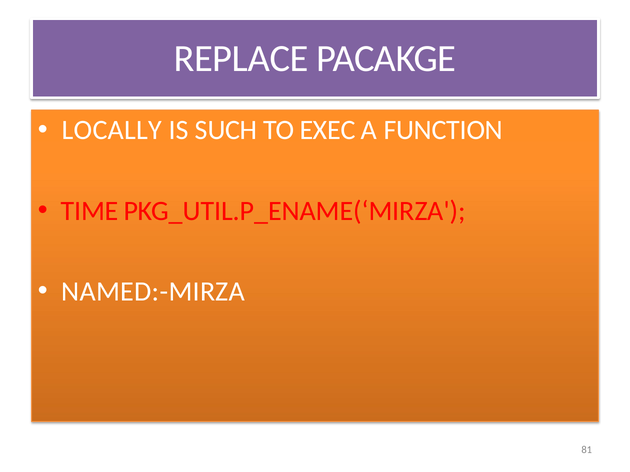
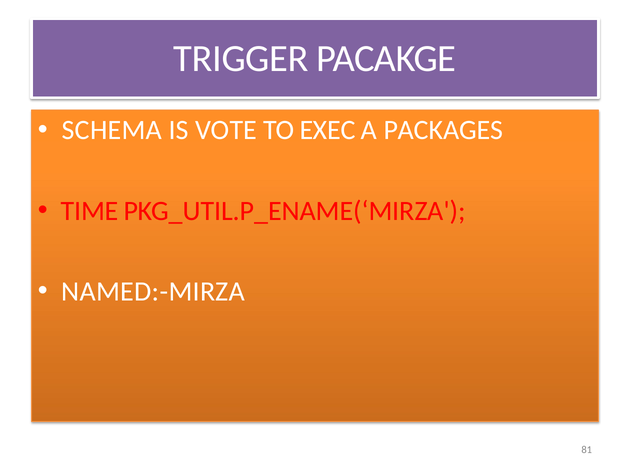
REPLACE: REPLACE -> TRIGGER (241, 59)
LOCALLY: LOCALLY -> SCHEMA (112, 130)
SUCH: SUCH -> VOTE (226, 130)
FUNCTION: FUNCTION -> PACKAGES (443, 130)
